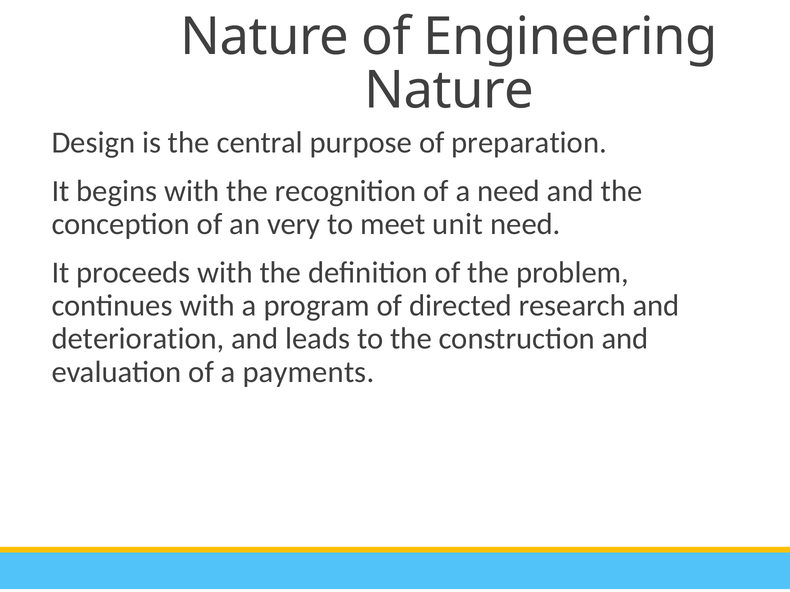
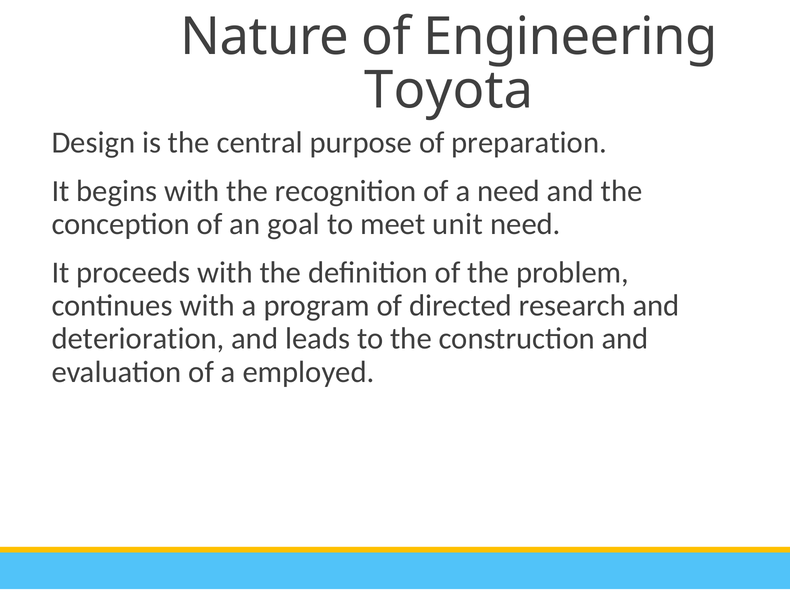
Nature: Nature -> Toyota (449, 90)
very: very -> goal (294, 224)
payments: payments -> employed (309, 372)
